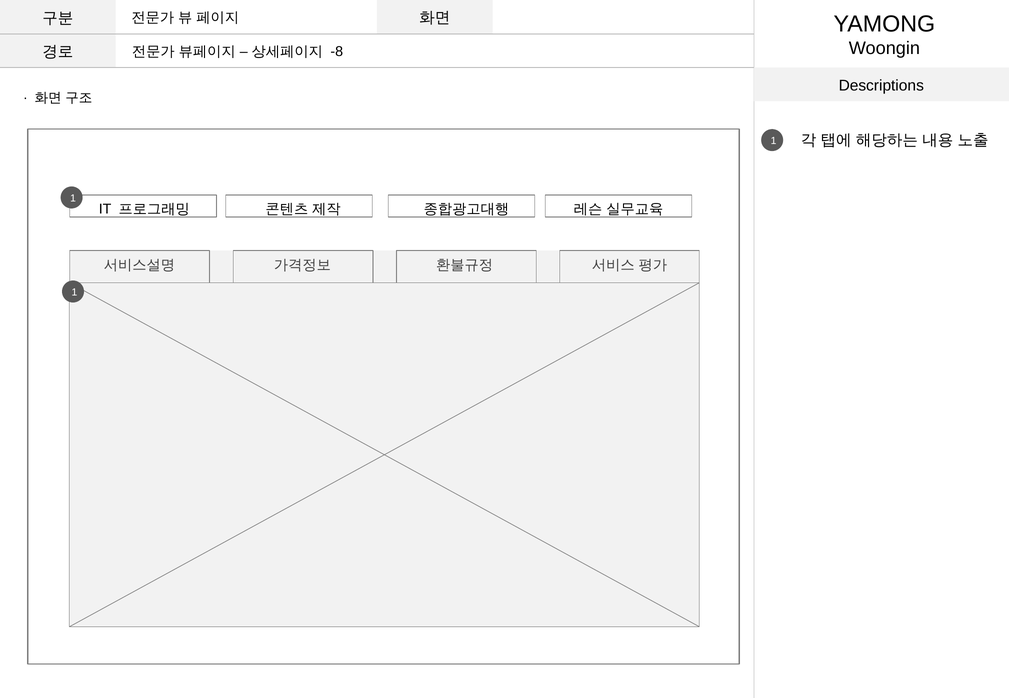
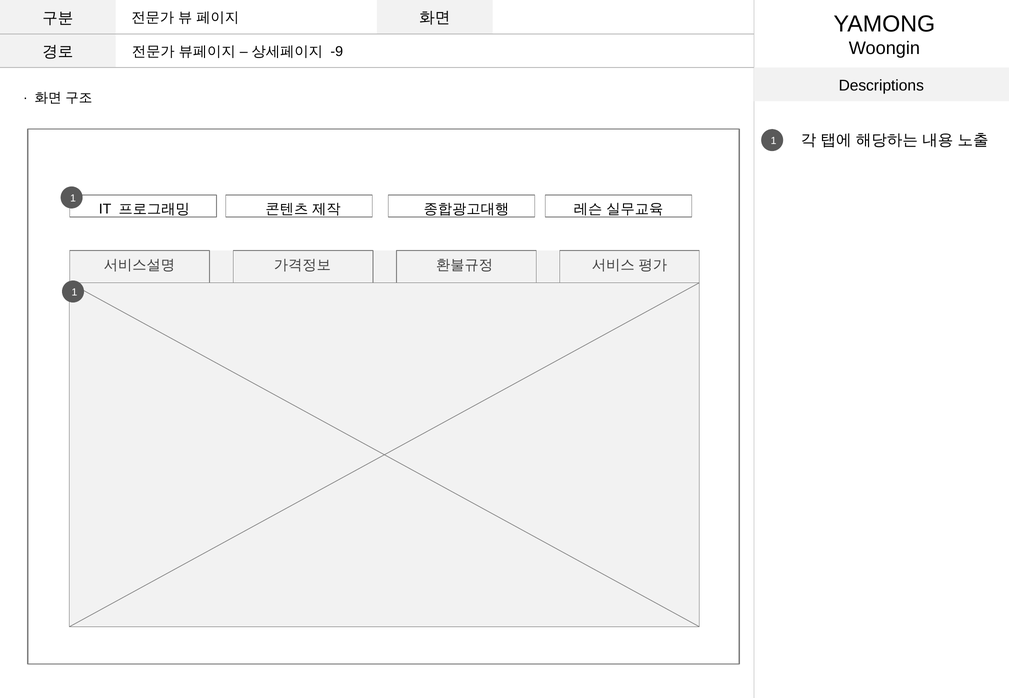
-8: -8 -> -9 (337, 52)
